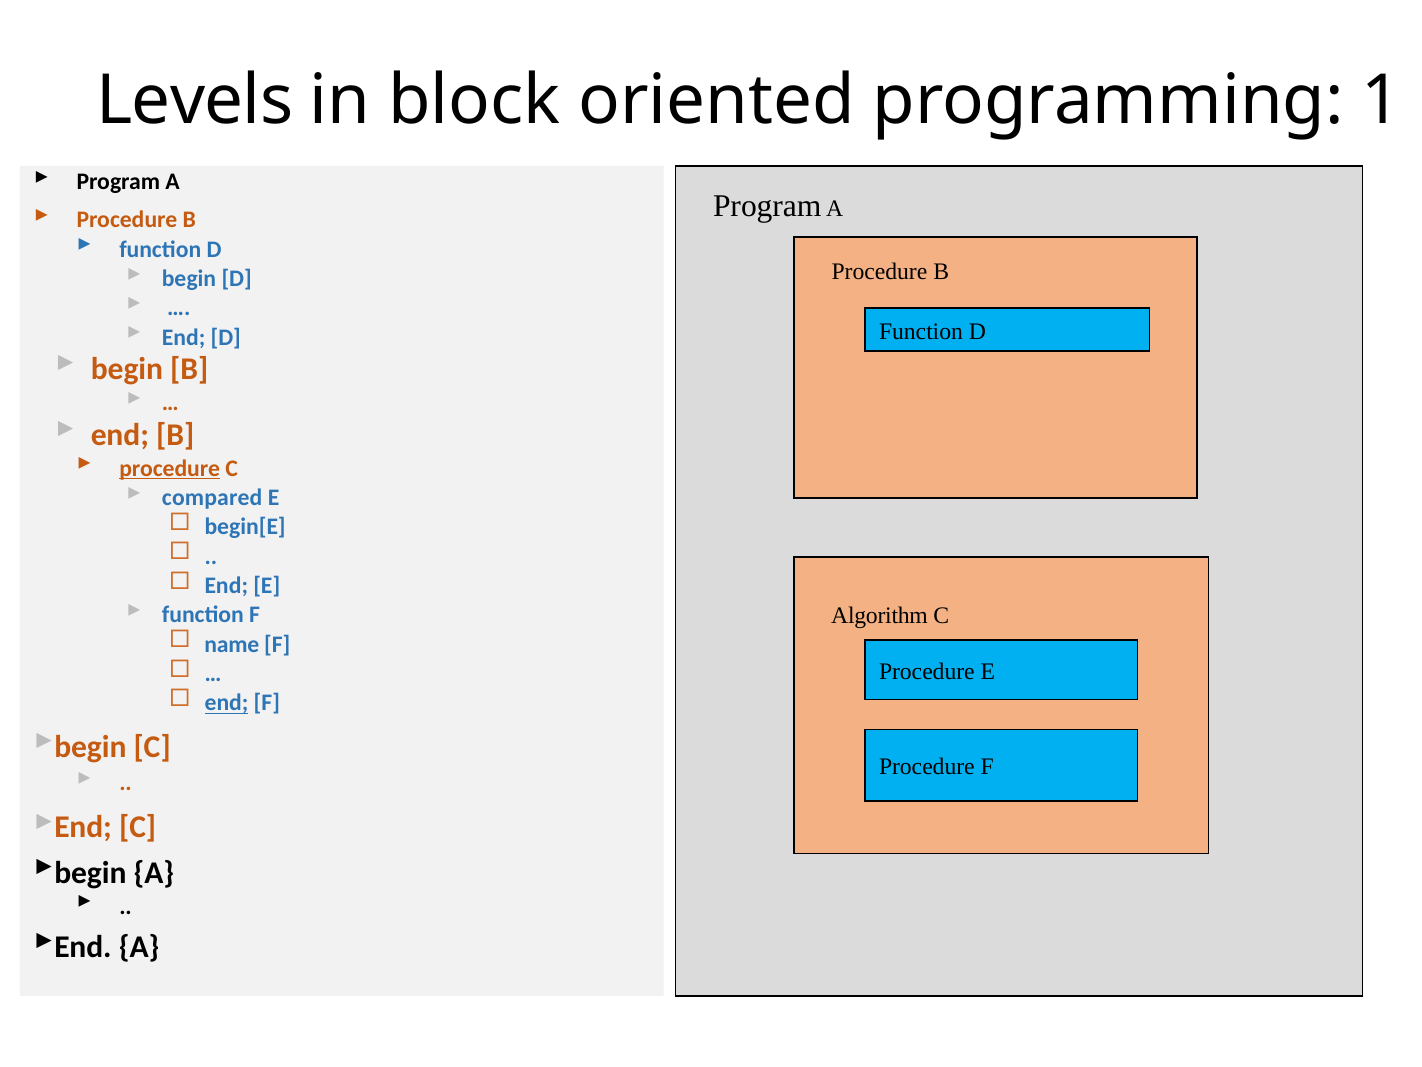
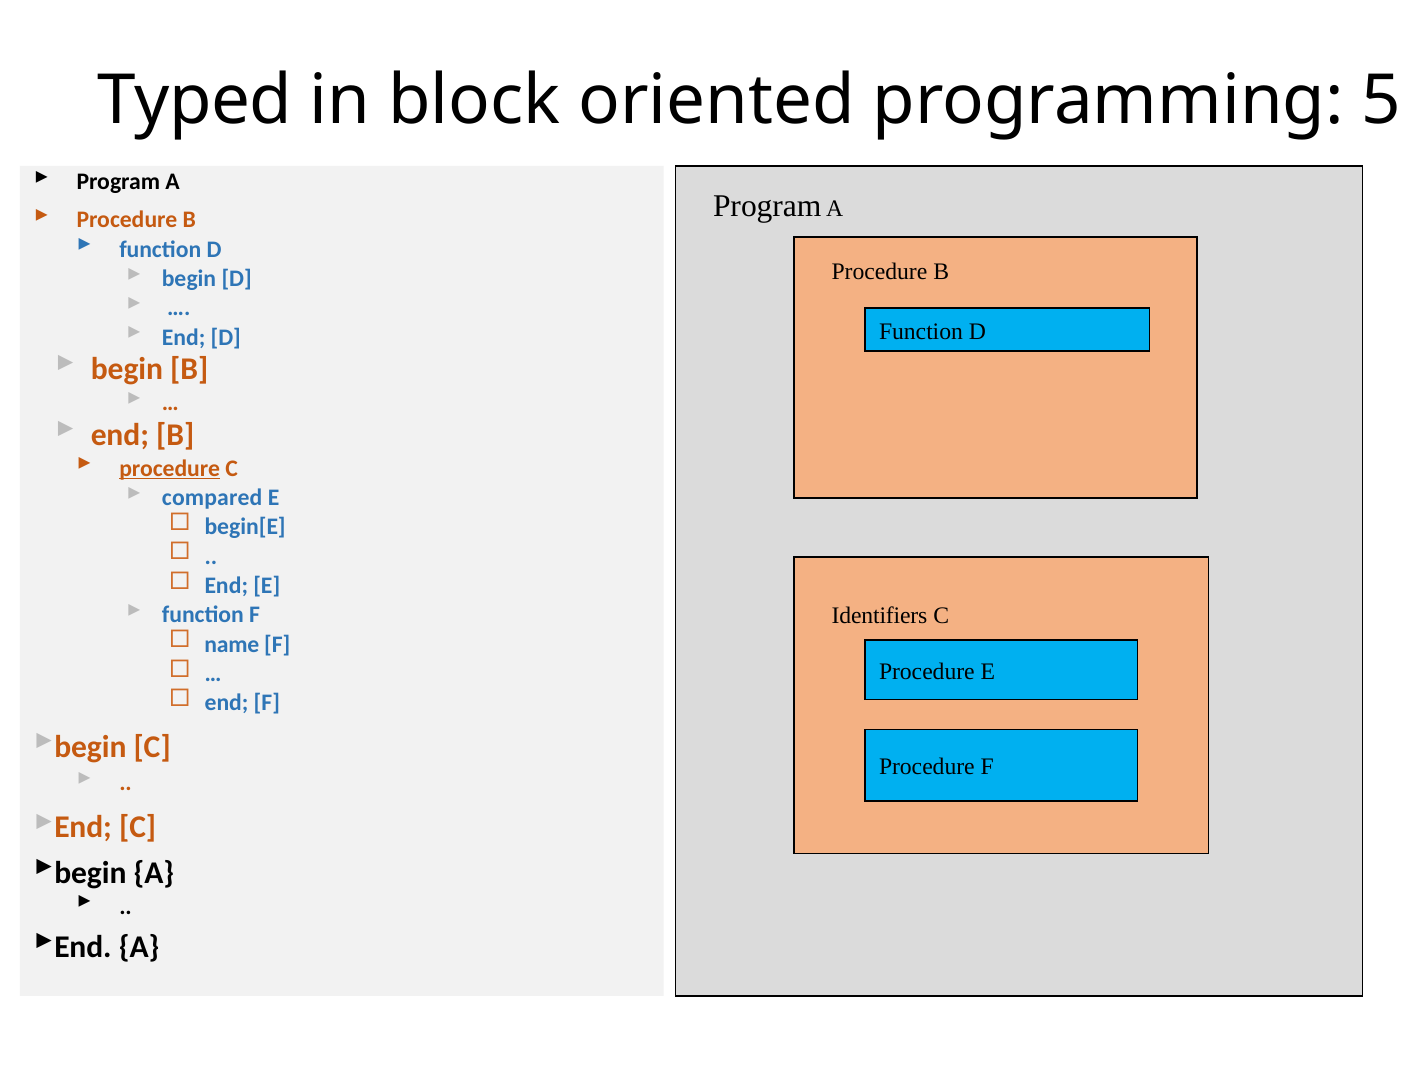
Levels: Levels -> Typed (195, 100)
1: 1 -> 5 (1381, 100)
Algorithm: Algorithm -> Identifiers (879, 615)
end underline: present -> none (226, 703)
